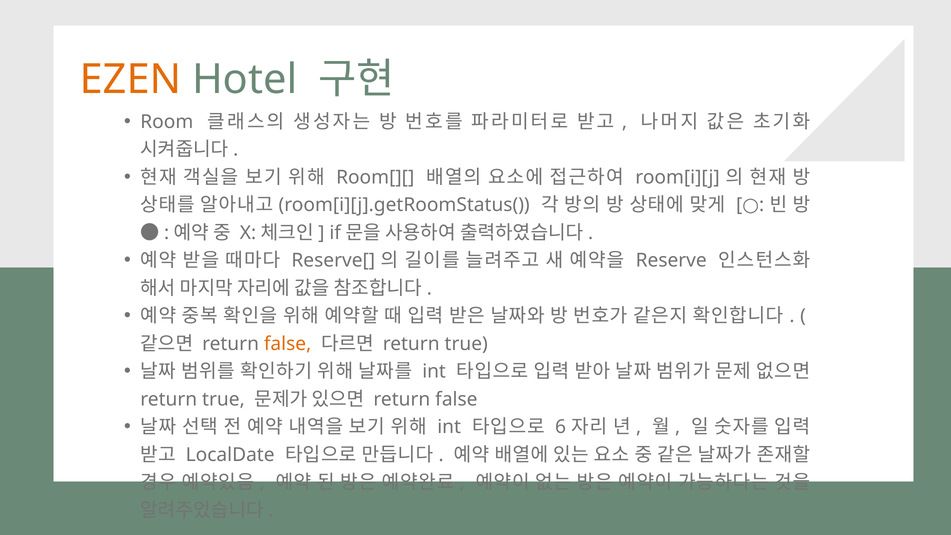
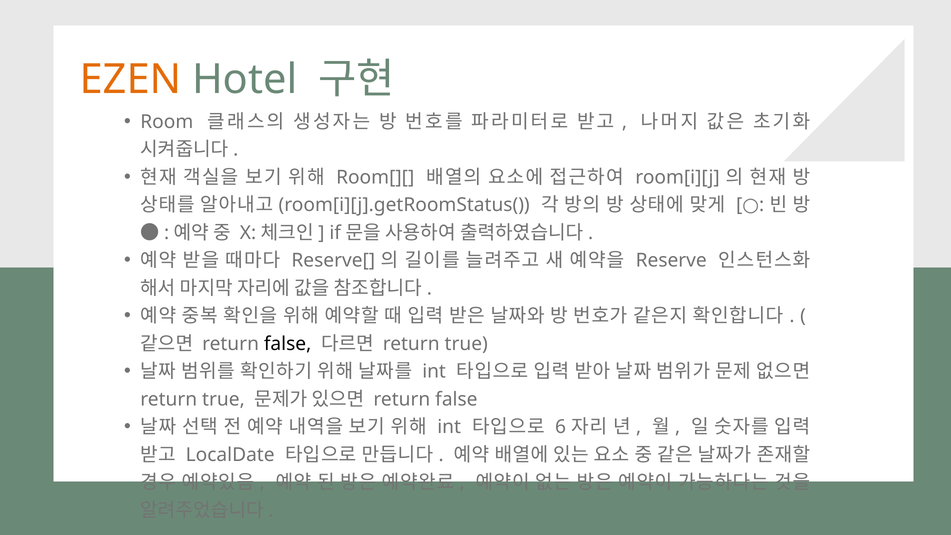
false colour: orange -> black (288, 344)
